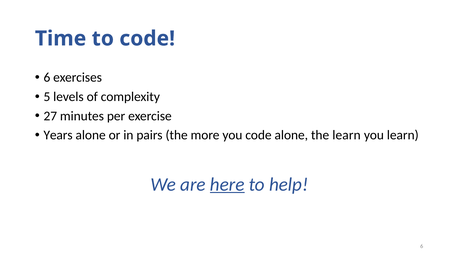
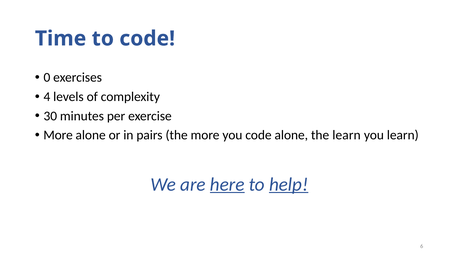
6: 6 -> 0 (47, 77)
5: 5 -> 4 (47, 97)
27: 27 -> 30 (50, 116)
Years: Years -> More (58, 135)
help underline: none -> present (289, 184)
